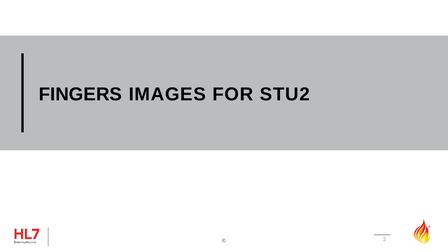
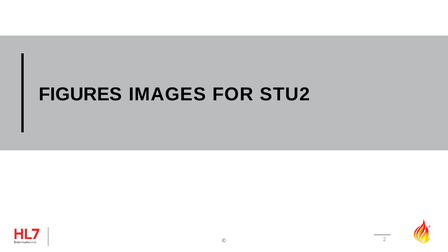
FINGERS: FINGERS -> FIGURES (80, 94)
